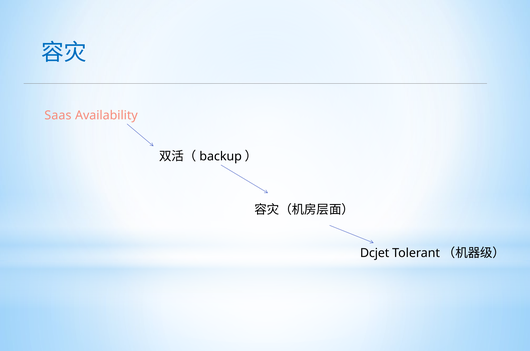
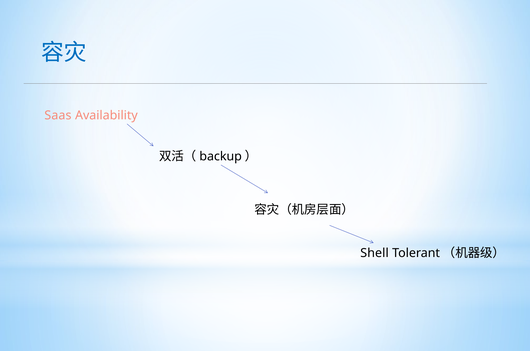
Dcjet: Dcjet -> Shell (375, 253)
